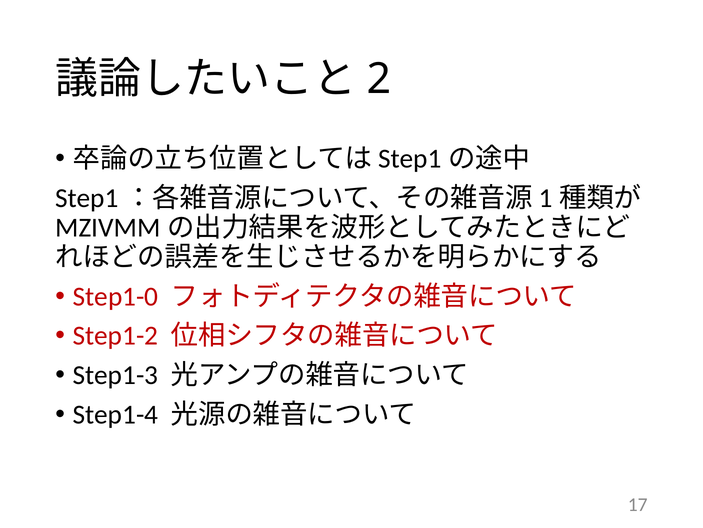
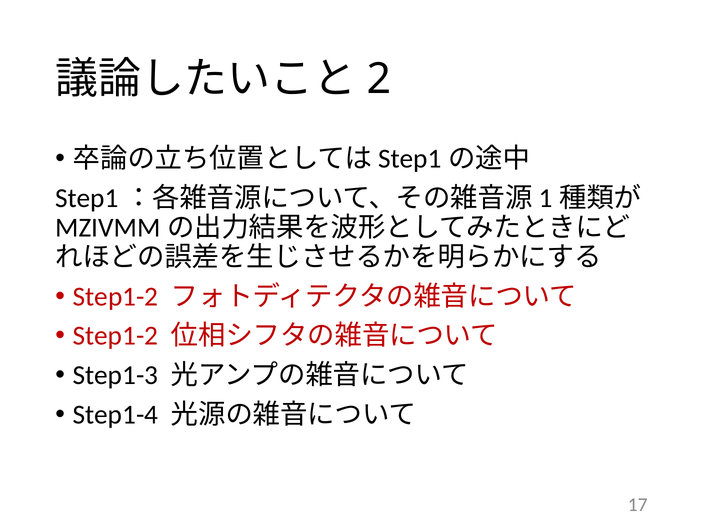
Step1-0: Step1-0 -> Step1-2 (116, 296)
